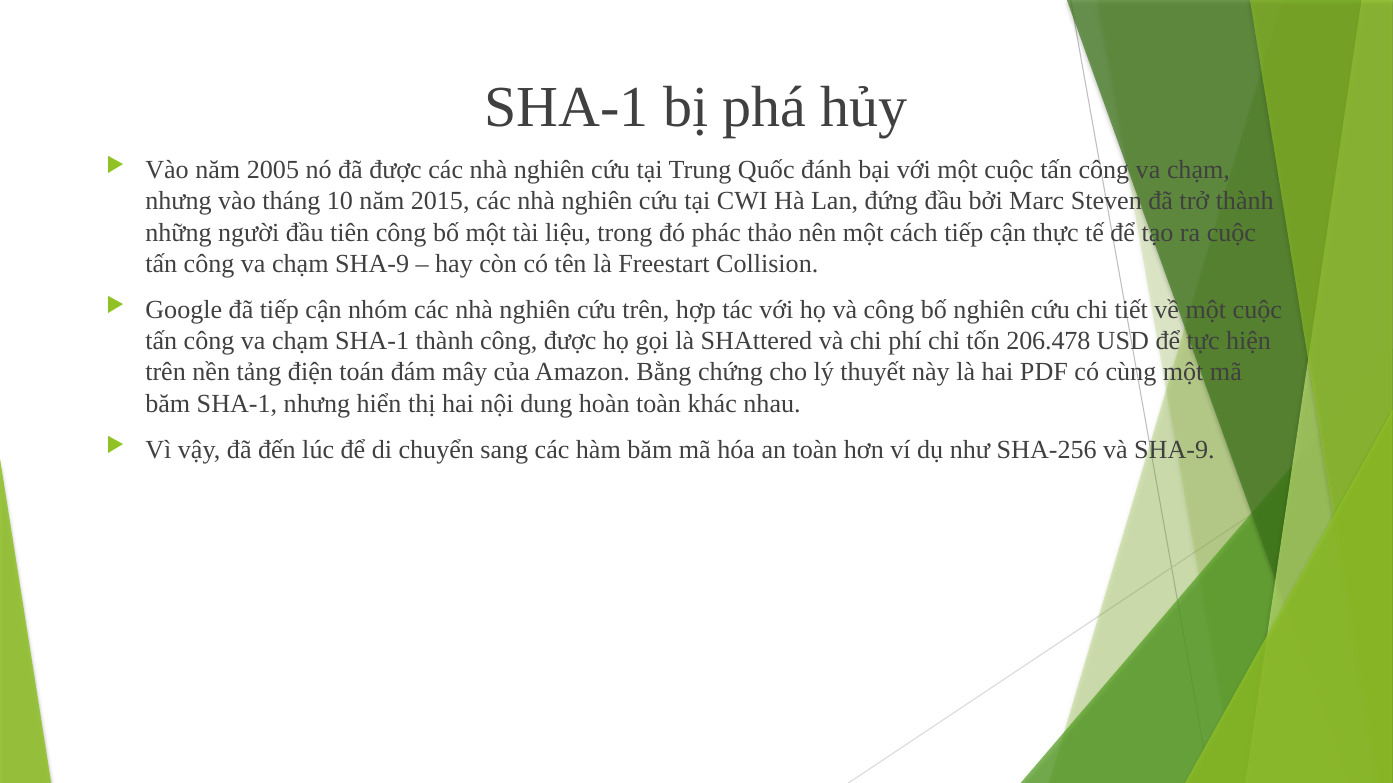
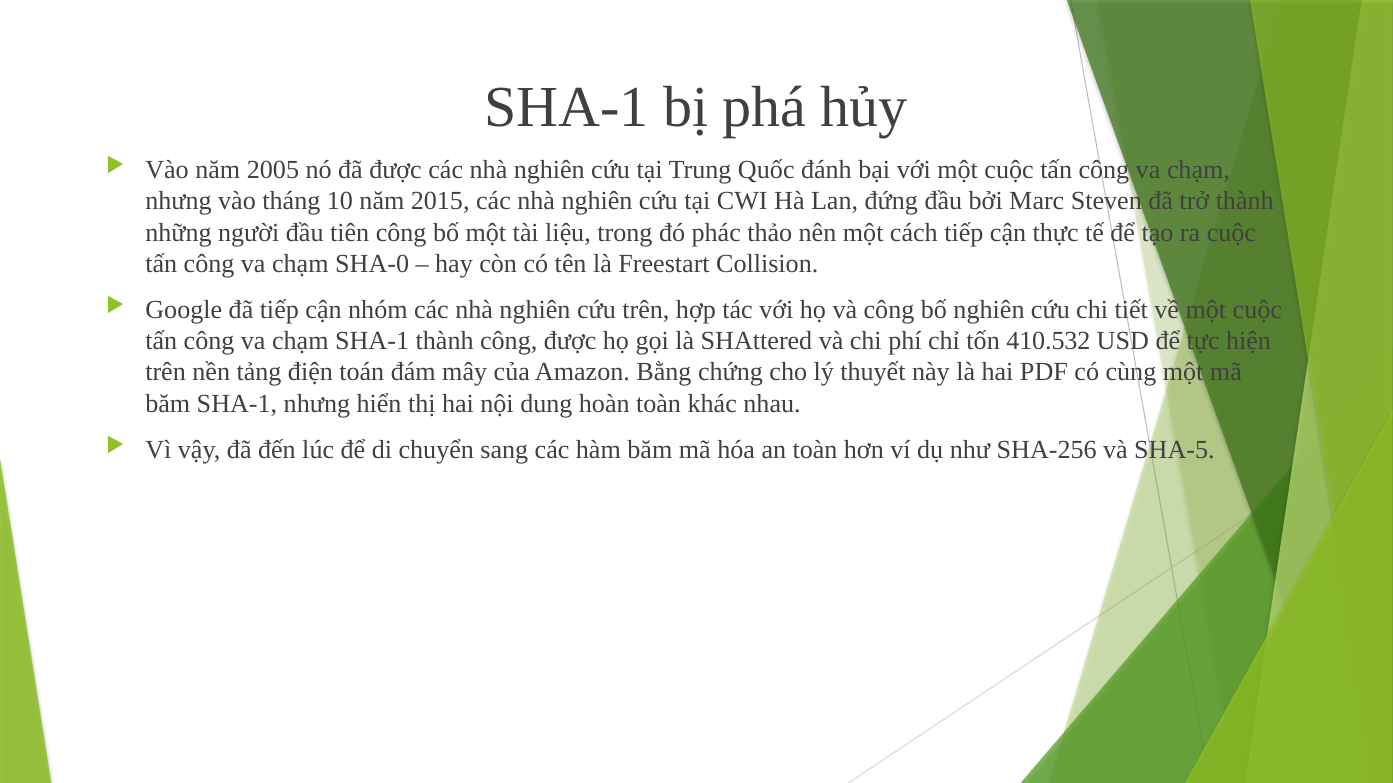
chạm SHA-9: SHA-9 -> SHA-0 (372, 264)
206.478: 206.478 -> 410.532 (1048, 341)
và SHA-9: SHA-9 -> SHA-5 (1174, 450)
